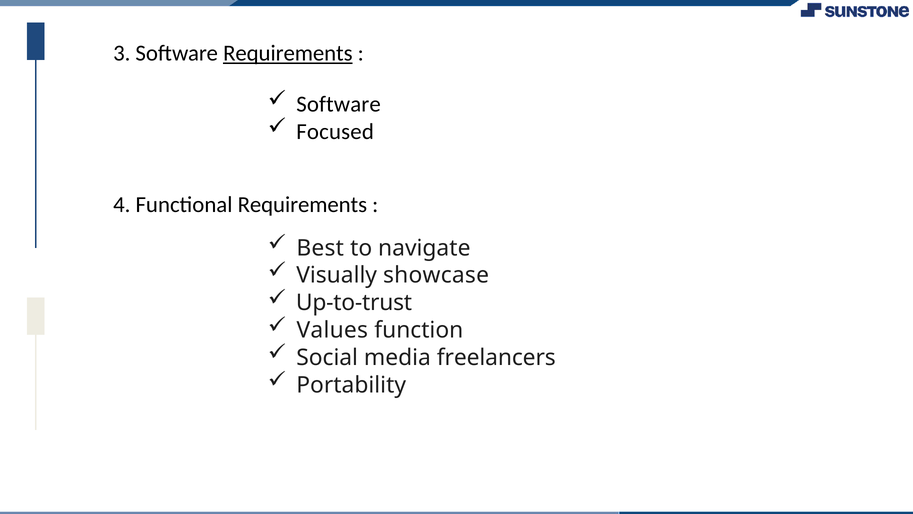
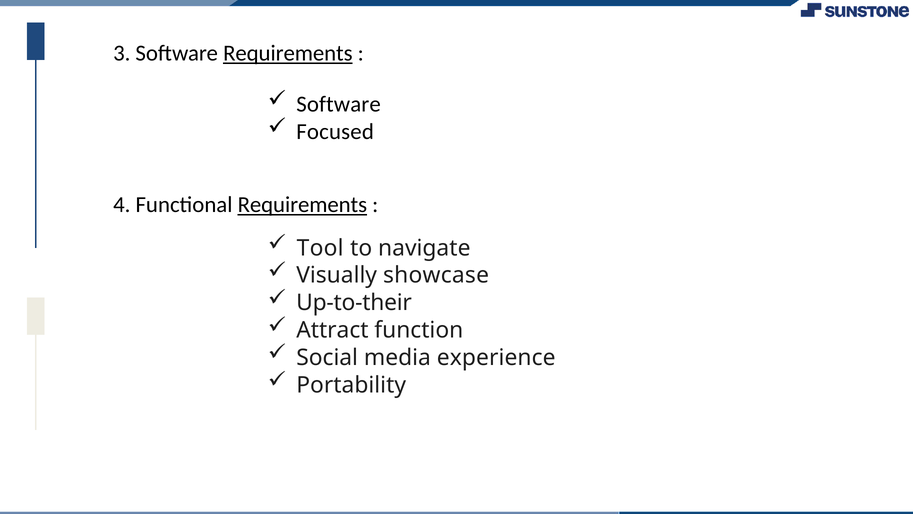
Requirements underline: none -> present (302, 205)
Best: Best -> Tool (320, 248)
Up-to-trust: Up-to-trust -> Up-to-their (354, 303)
Values: Values -> Attract (332, 330)
freelancers: freelancers -> experience (496, 357)
